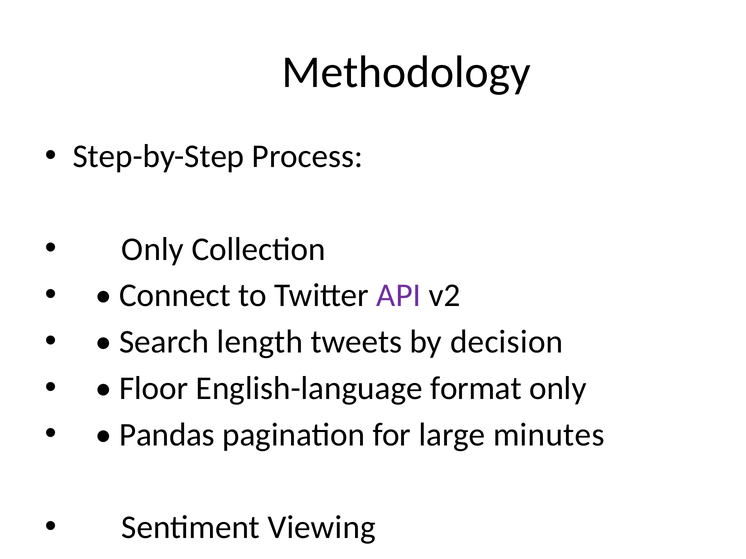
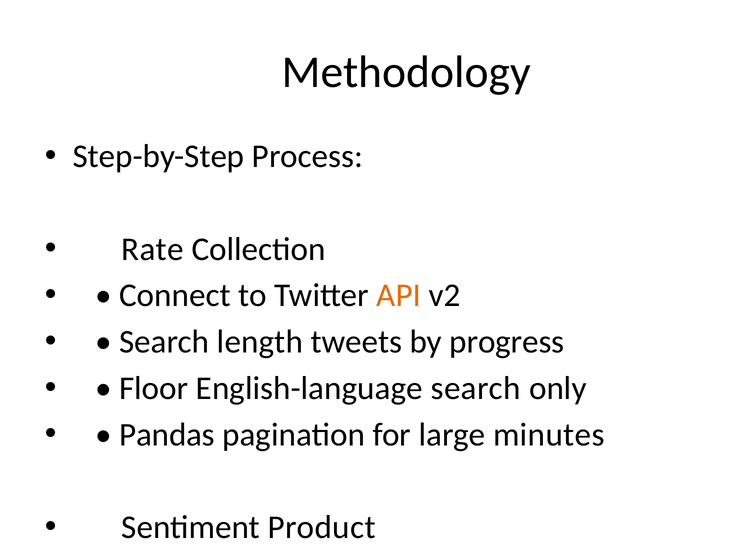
Only: Only -> Rate (153, 249)
API colour: purple -> orange (399, 296)
decision: decision -> progress (507, 342)
English-language format: format -> search (476, 389)
Viewing: Viewing -> Product (322, 528)
